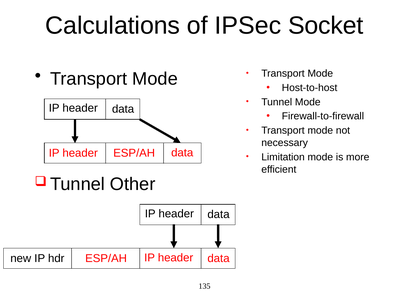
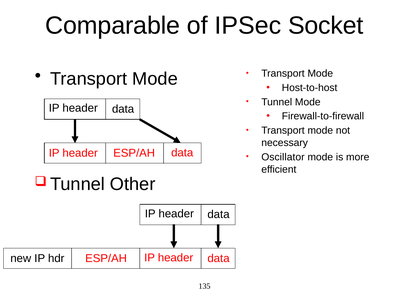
Calculations: Calculations -> Comparable (113, 26)
Limitation: Limitation -> Oscillator (283, 157)
